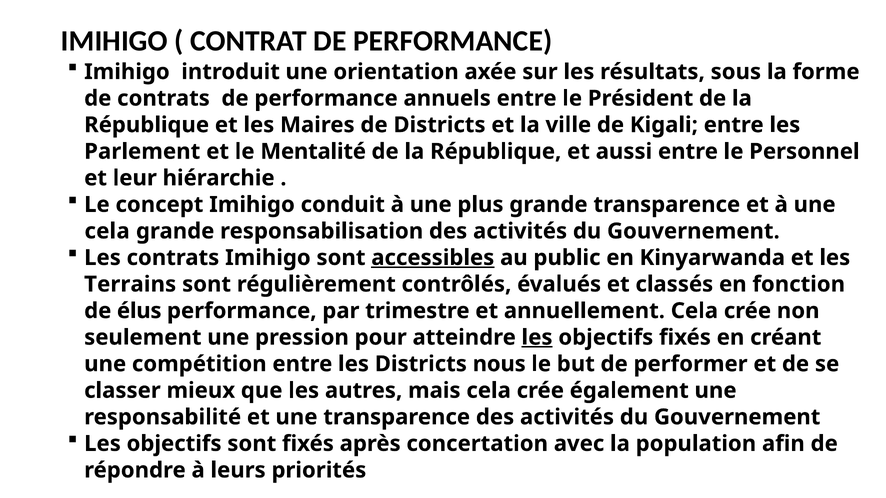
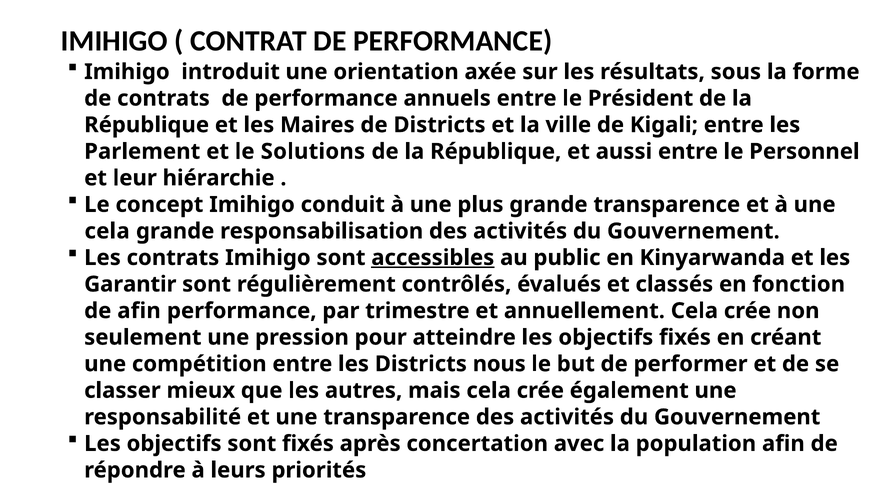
Mentalité: Mentalité -> Solutions (313, 152)
Terrains: Terrains -> Garantir (130, 284)
de élus: élus -> afin (139, 311)
les underline: present -> none (537, 338)
